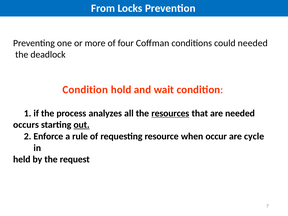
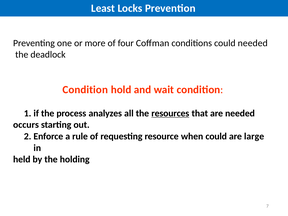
From: From -> Least (103, 8)
out underline: present -> none (82, 125)
when occur: occur -> could (216, 136)
cycle: cycle -> large (254, 136)
request: request -> holding (75, 159)
